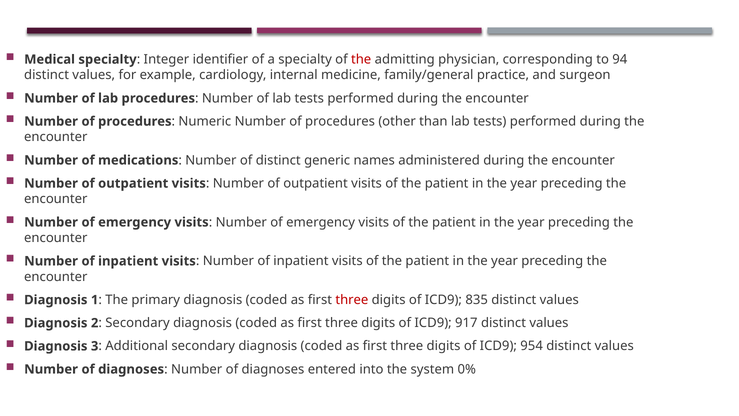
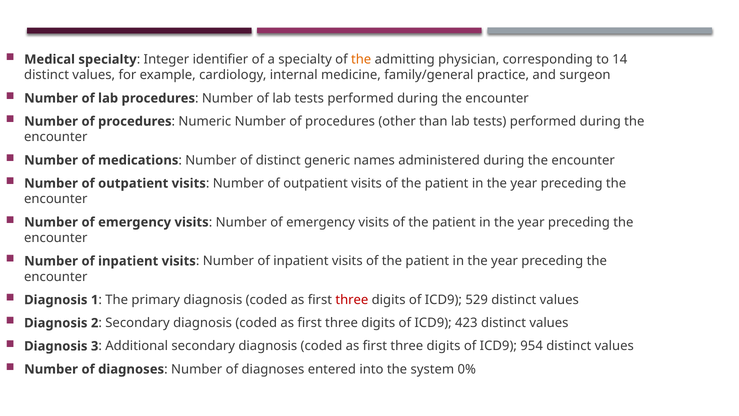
the colour: red -> orange (361, 59)
94: 94 -> 14 (620, 59)
835: 835 -> 529 (477, 300)
917: 917 -> 423 (466, 323)
